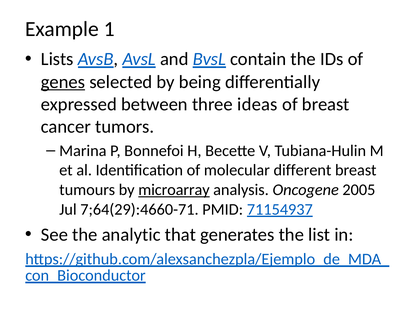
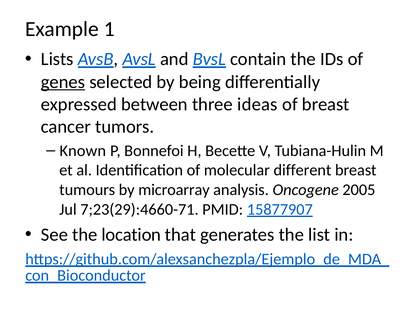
Marina: Marina -> Known (83, 151)
microarray underline: present -> none (174, 190)
7;64(29):4660-71: 7;64(29):4660-71 -> 7;23(29):4660-71 (139, 209)
71154937: 71154937 -> 15877907 (280, 209)
analytic: analytic -> location (131, 235)
